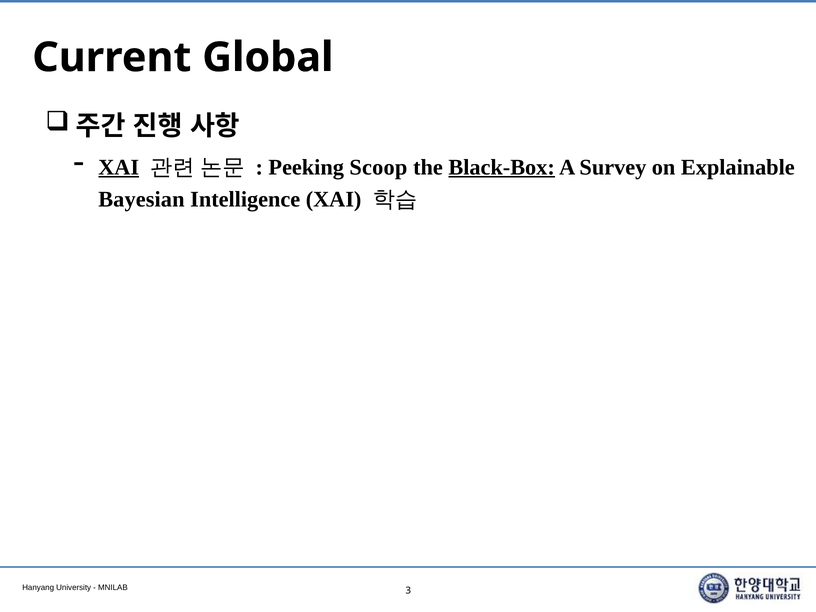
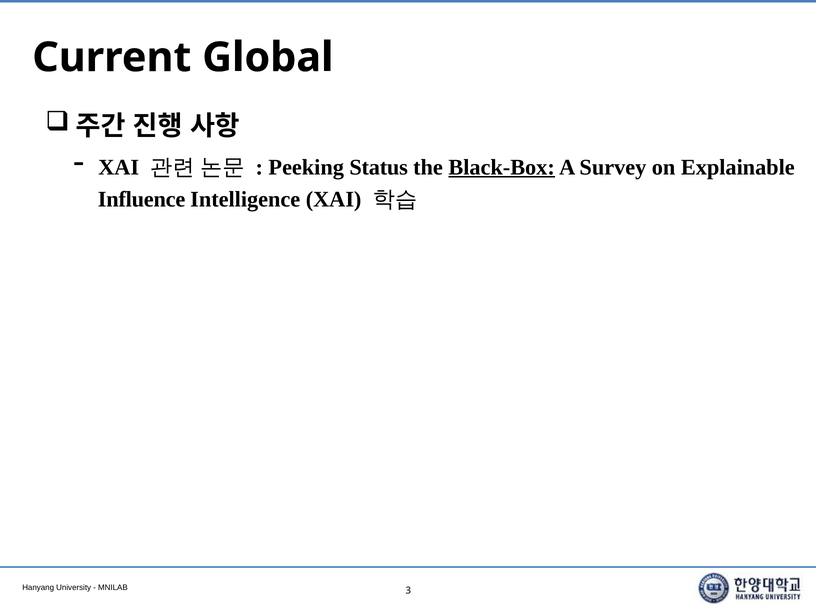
XAI underline: present -> none (119, 167)
Scoop: Scoop -> Status (379, 167)
Bayesian: Bayesian -> Influence (142, 199)
